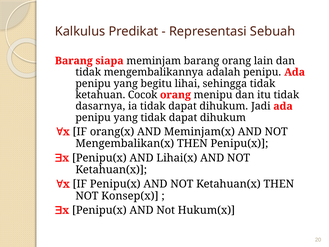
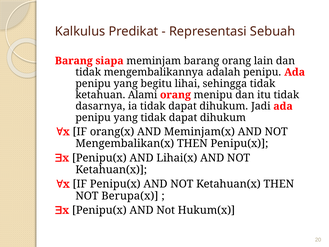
Cocok: Cocok -> Alami (143, 95)
Konsep(x: Konsep(x -> Berupa(x (130, 196)
